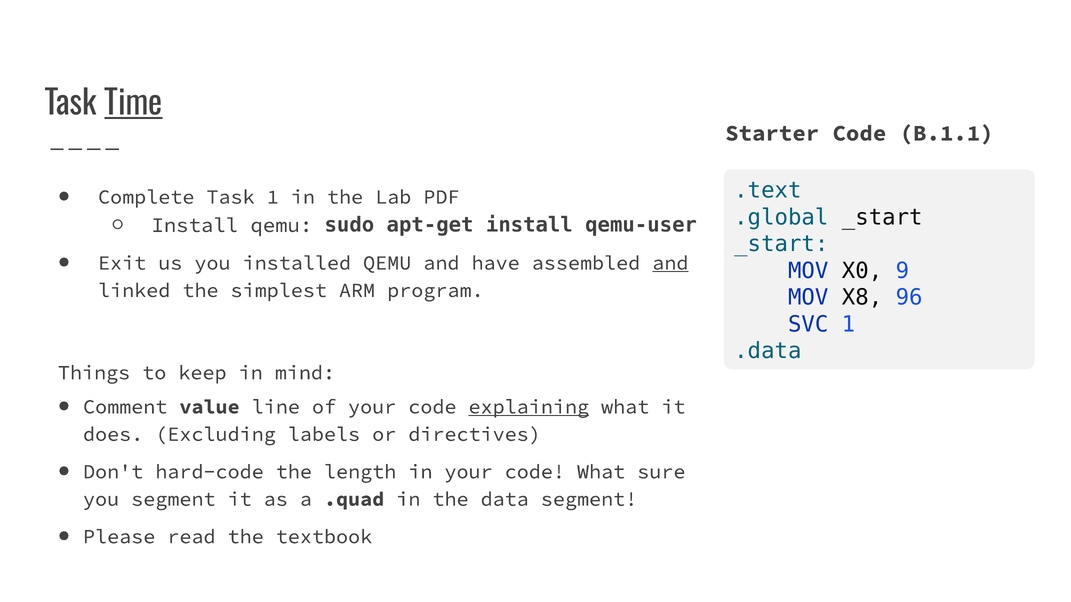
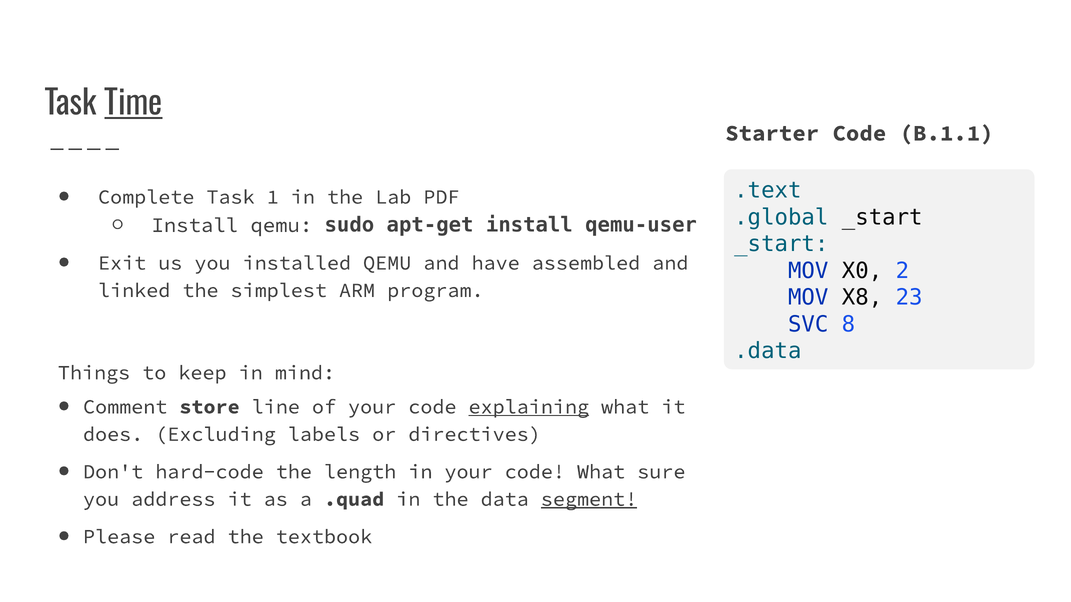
and underline: present -> none (670, 263)
9: 9 -> 2 (902, 271)
96: 96 -> 23 (909, 298)
SVC 1: 1 -> 8 (848, 325)
value: value -> store (210, 407)
you segment: segment -> address (173, 499)
segment underline: none -> present (589, 499)
